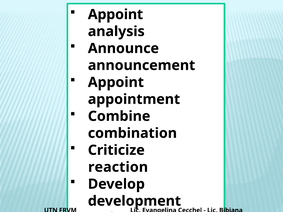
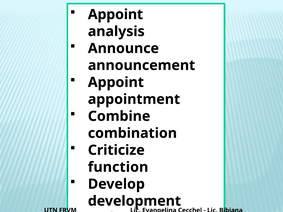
reaction: reaction -> function (118, 167)
